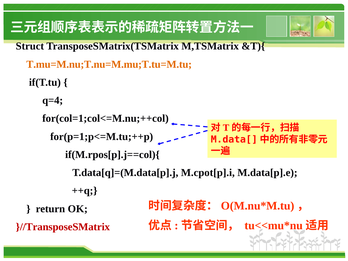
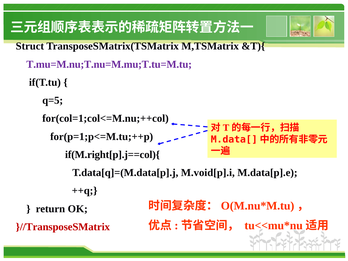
T.mu=M.nu;T.nu=M.mu;T.tu=M.tu colour: orange -> purple (109, 64)
q=4: q=4 -> q=5 (53, 100)
if(M.rpos[p].j==col){: if(M.rpos[p].j==col){ -> if(M.right[p].j==col){ (112, 155)
M.cpot[p].i: M.cpot[p].i -> M.void[p].i (208, 173)
